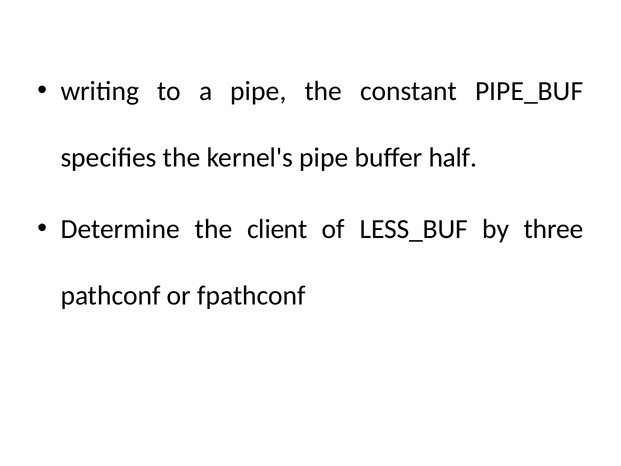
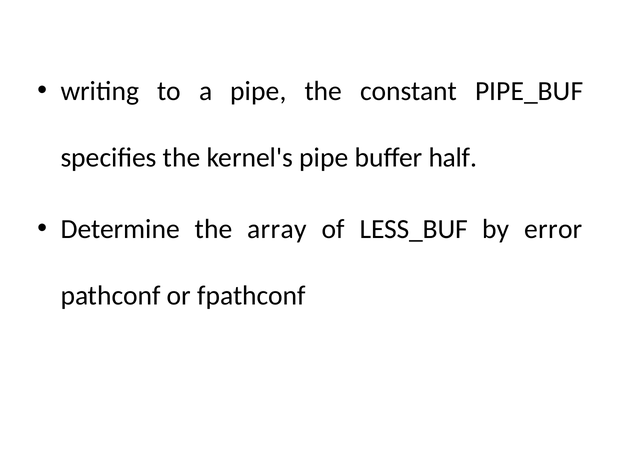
client: client -> array (277, 229)
three: three -> error (553, 229)
